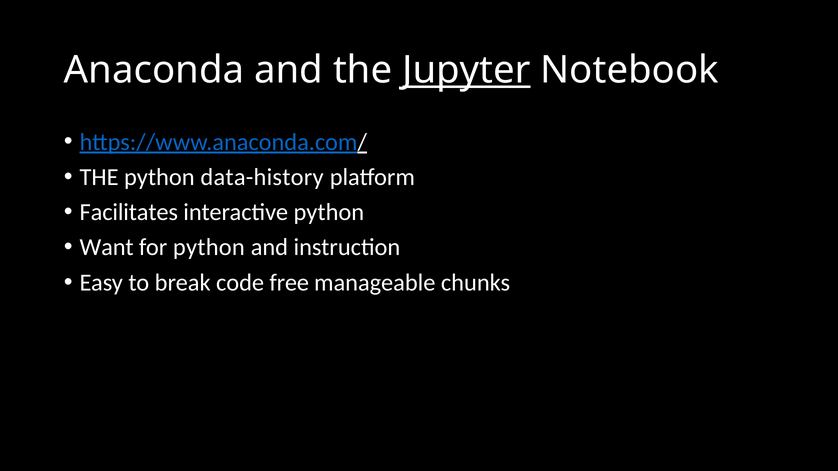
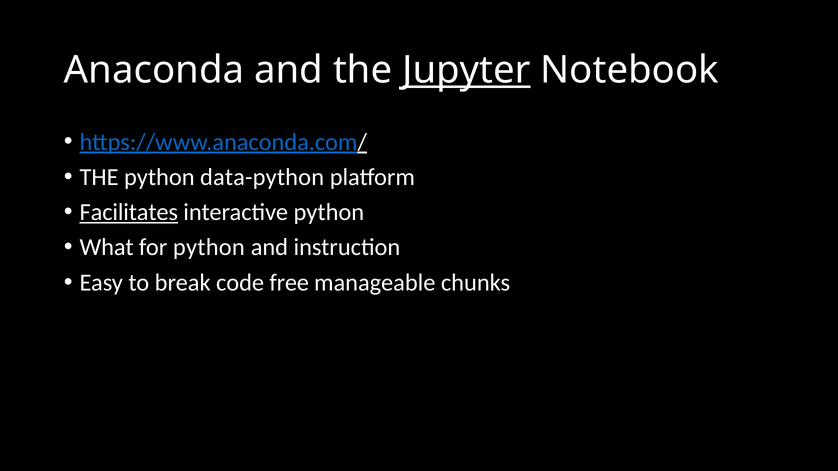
data-history: data-history -> data-python (262, 177)
Facilitates underline: none -> present (129, 212)
Want: Want -> What (107, 248)
